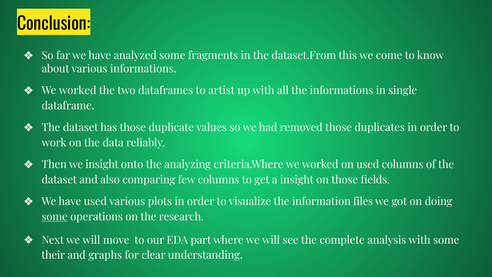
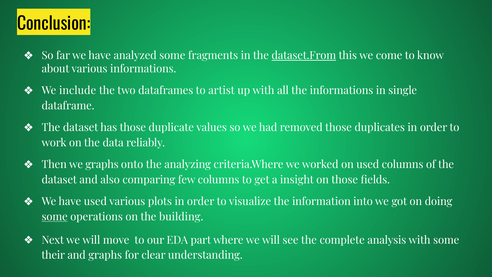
dataset.From underline: none -> present (304, 56)
worked: worked -> include (78, 91)
we insight: insight -> graphs (102, 165)
files: files -> into (363, 202)
research: research -> building (181, 217)
